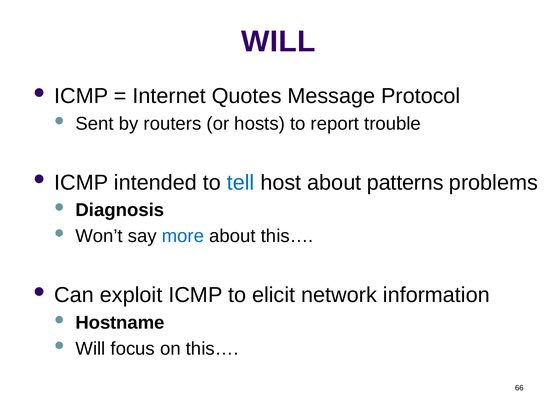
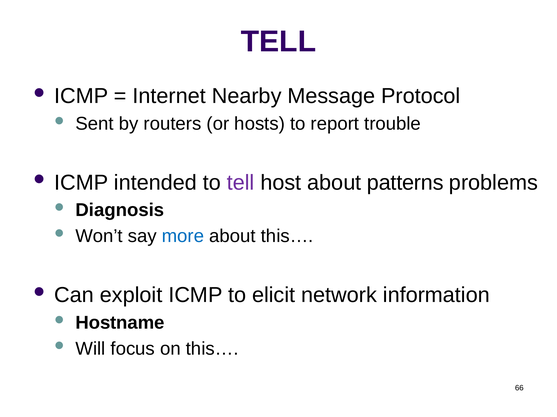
WILL: WILL -> TELL (278, 42)
Quotes: Quotes -> Nearby (247, 96)
tell colour: blue -> purple (241, 183)
